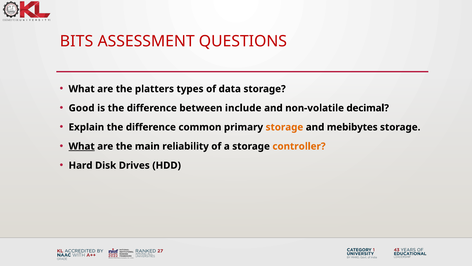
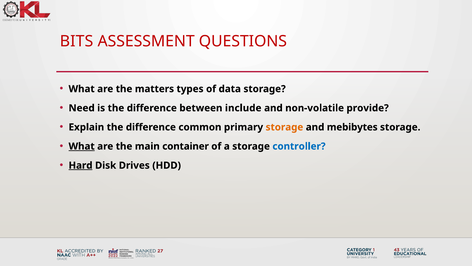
platters: platters -> matters (154, 89)
Good: Good -> Need (82, 108)
decimal: decimal -> provide (368, 108)
reliability: reliability -> container (186, 146)
controller colour: orange -> blue (299, 146)
Hard underline: none -> present (81, 165)
